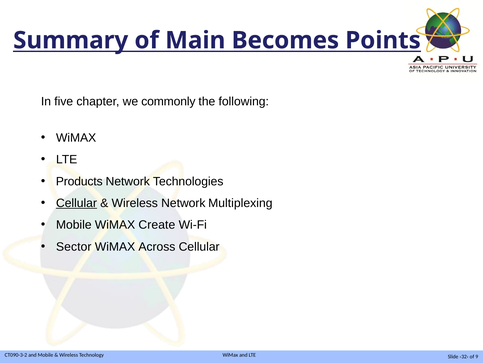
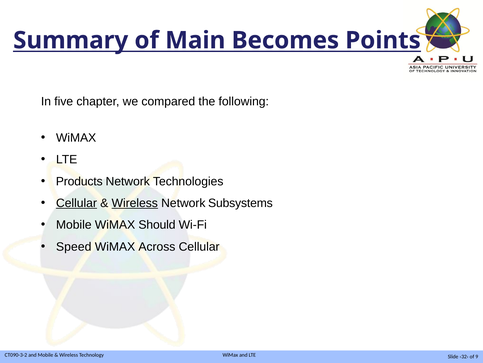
commonly: commonly -> compared (168, 101)
Wireless underline: none -> present (135, 203)
Multiplexing: Multiplexing -> Subsystems (240, 203)
Create: Create -> Should (157, 225)
Sector: Sector -> Speed (74, 246)
